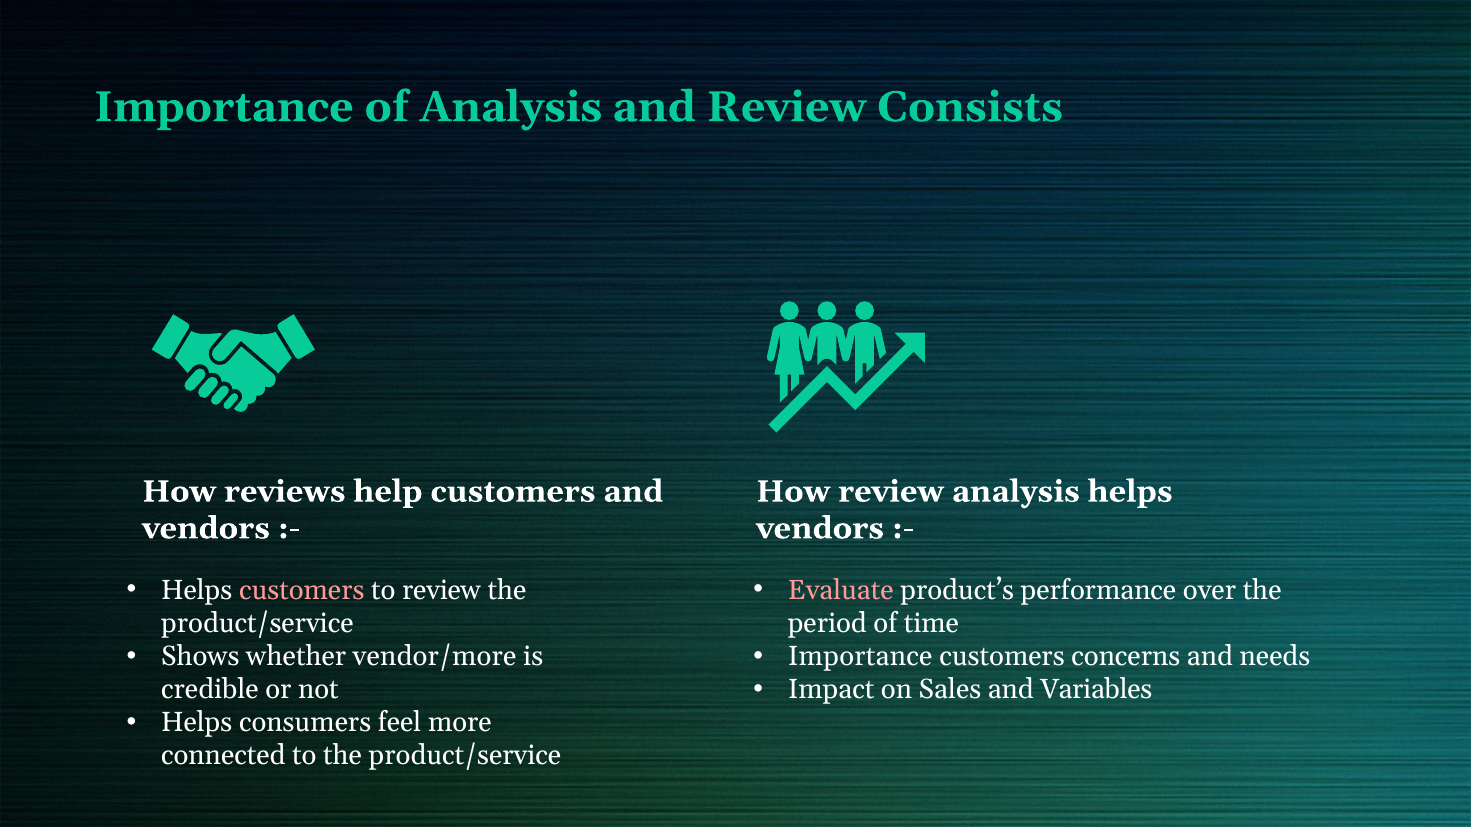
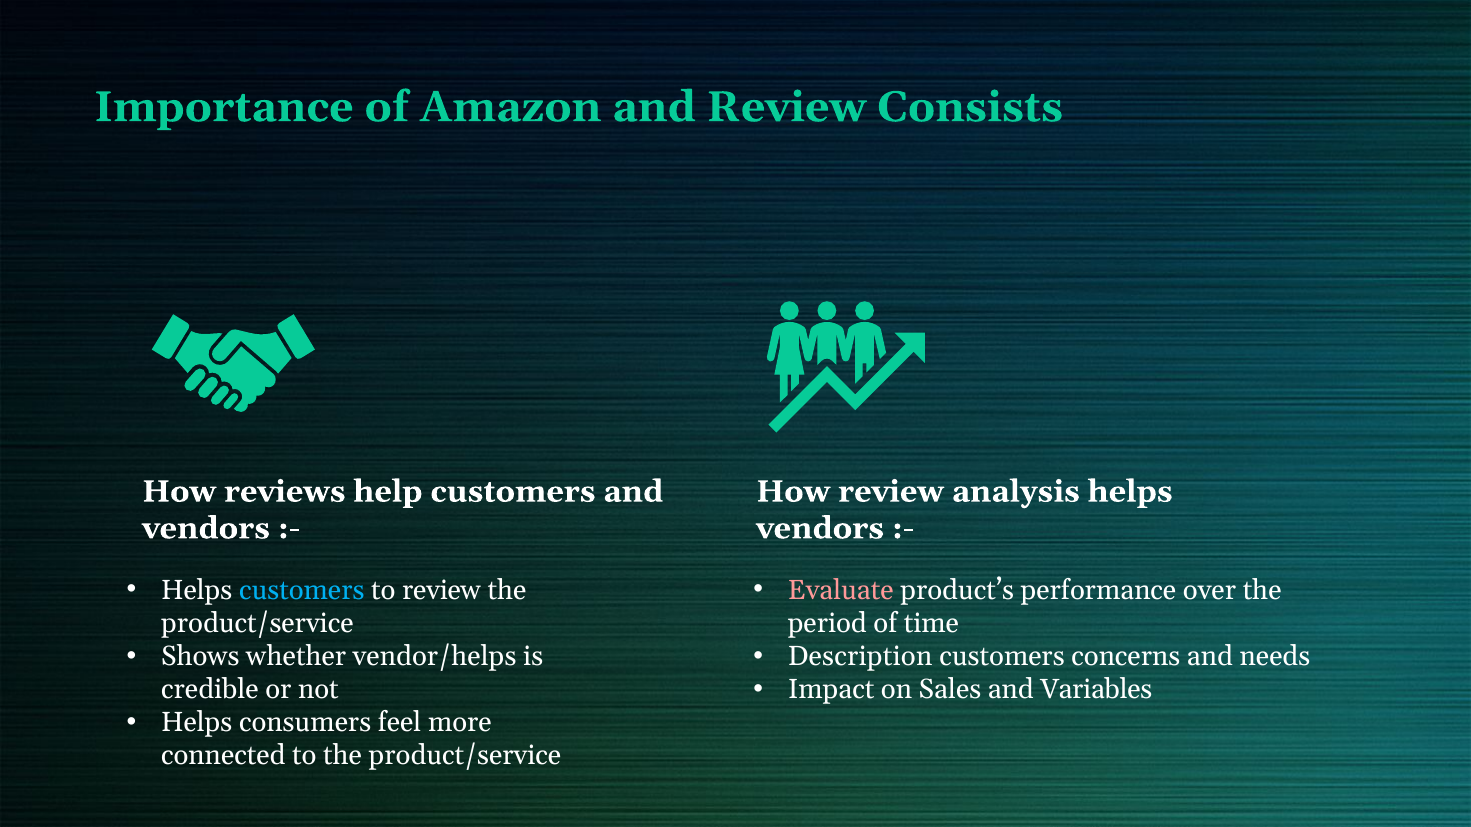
of Analysis: Analysis -> Amazon (510, 107)
customers colour: pink -> light blue (302, 591)
vendor/more: vendor/more -> vendor/helps (435, 657)
Importance: Importance -> Description (860, 657)
